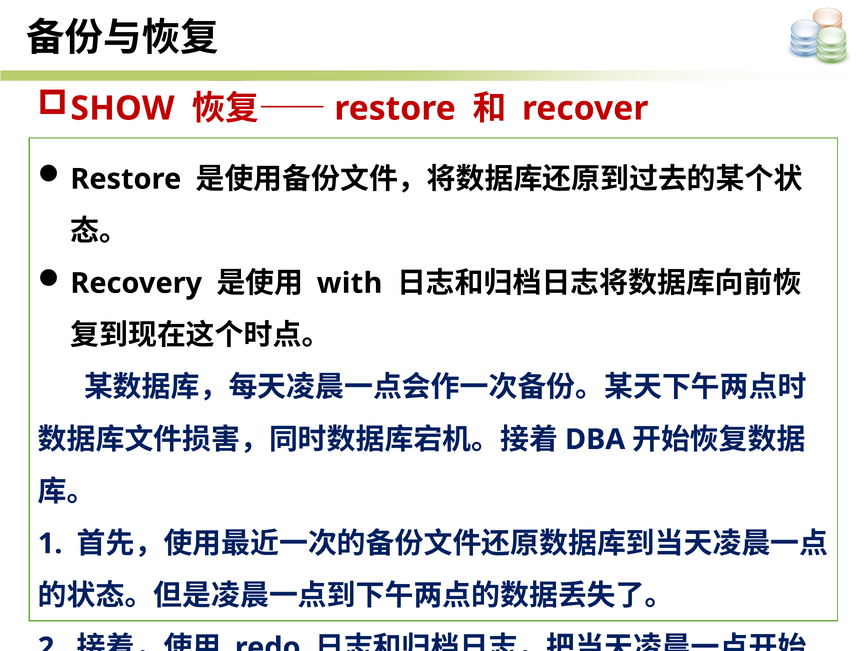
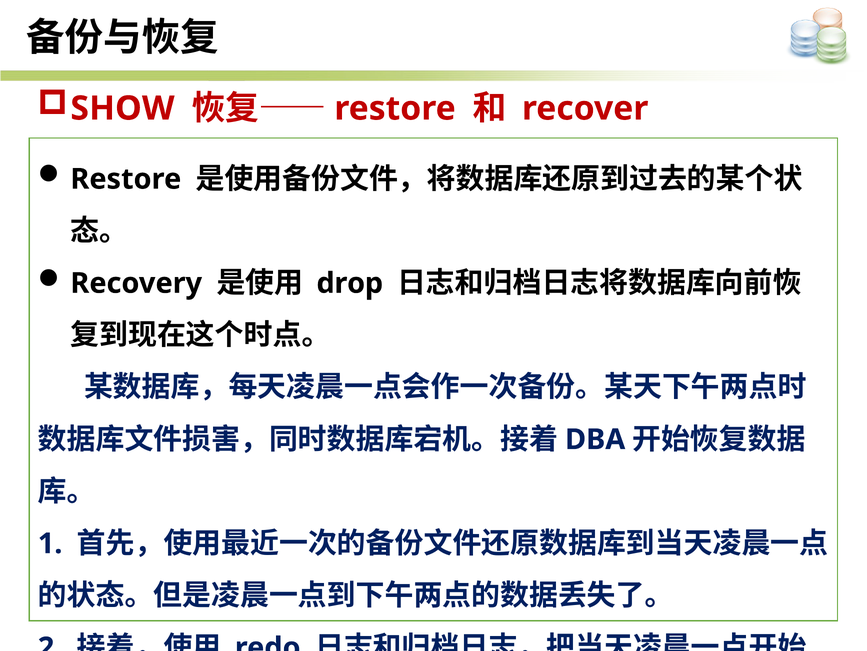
with: with -> drop (350, 283)
